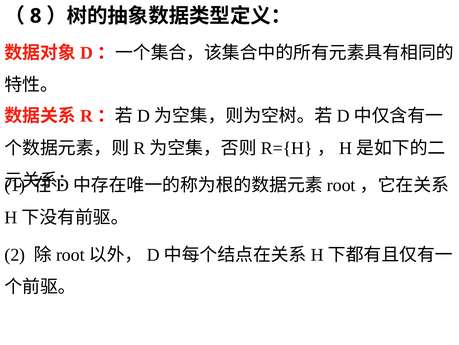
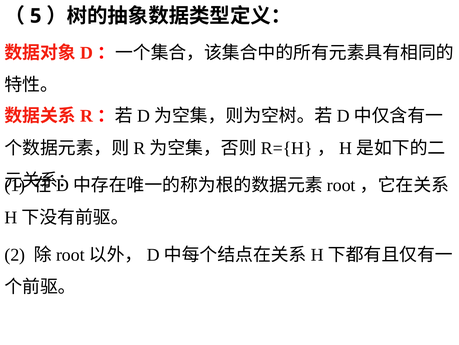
8: 8 -> 5 (36, 16)
